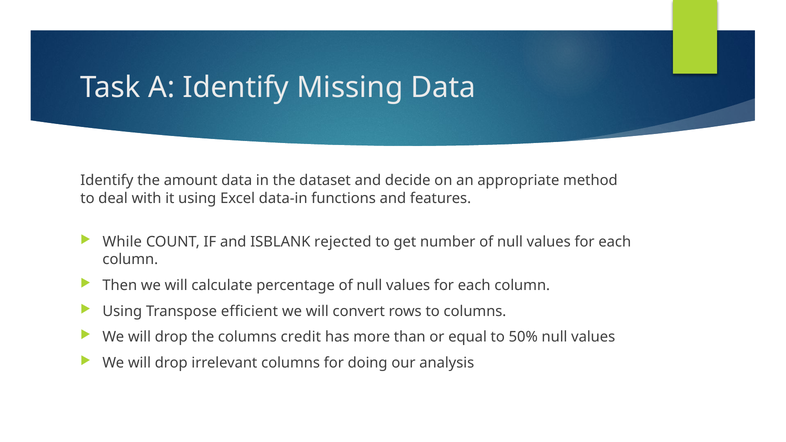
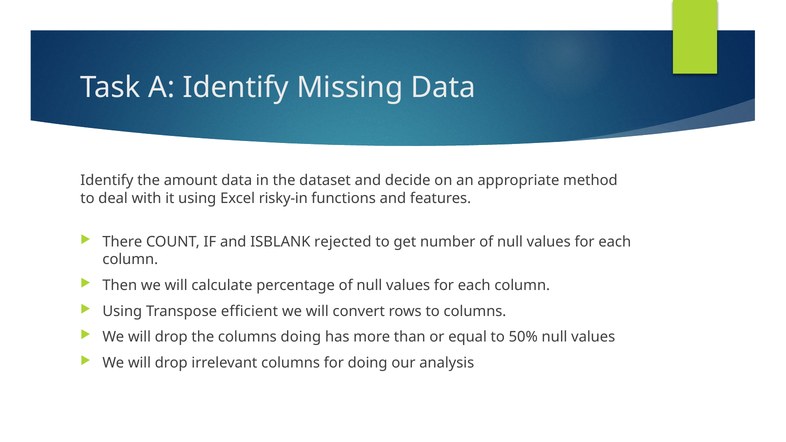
data-in: data-in -> risky-in (283, 198)
While: While -> There (122, 242)
columns credit: credit -> doing (301, 337)
